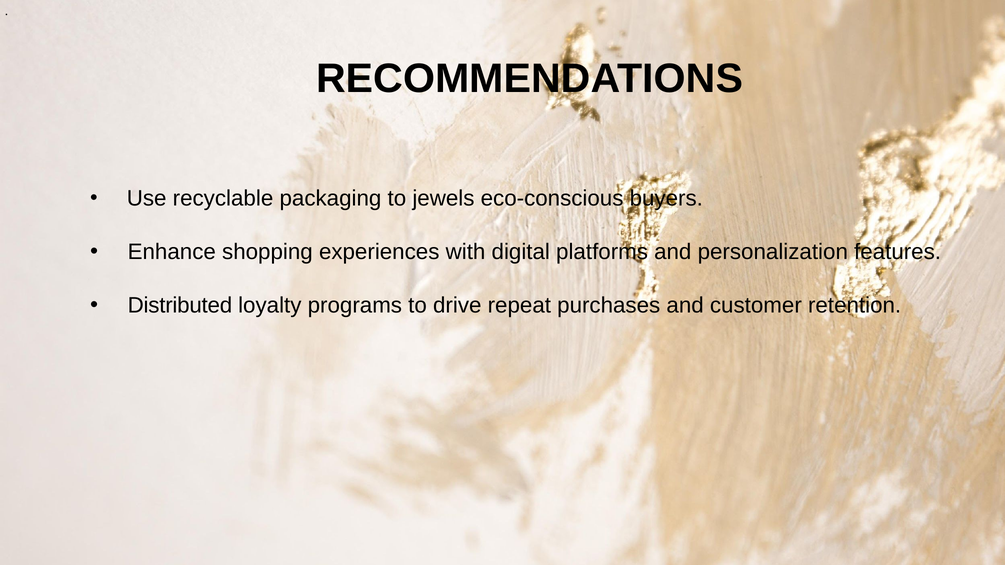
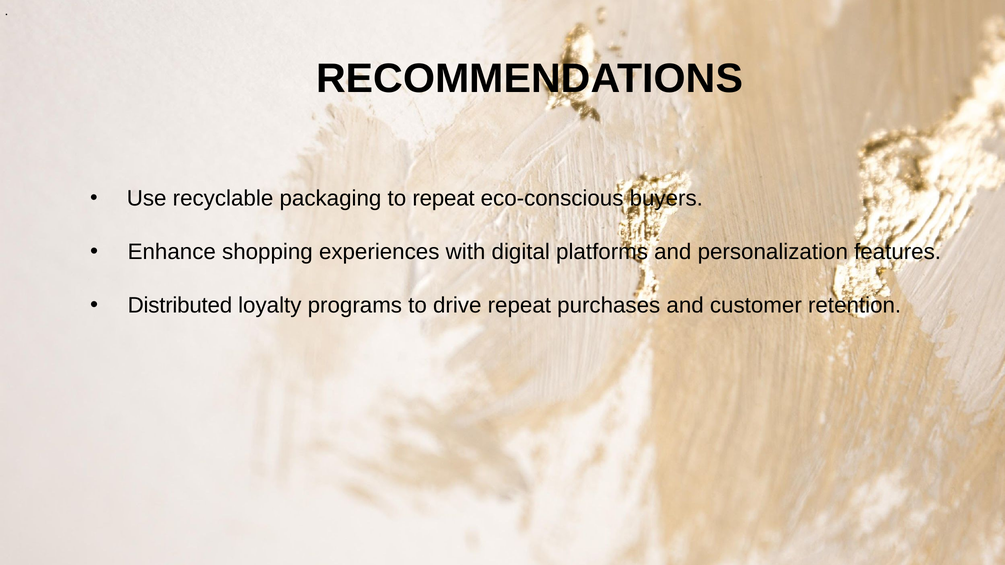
to jewels: jewels -> repeat (444, 198)
